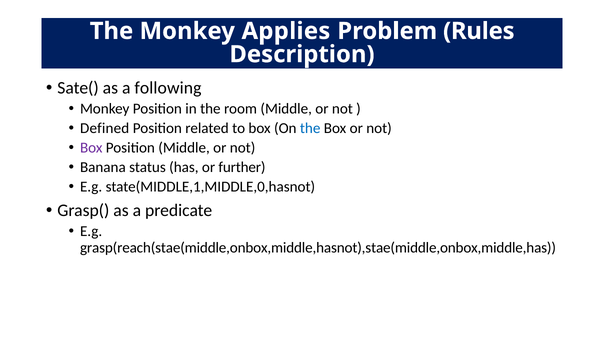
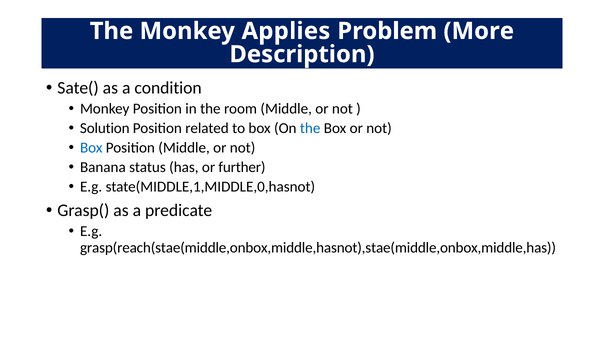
Rules: Rules -> More (479, 31)
following: following -> condition (168, 88)
Defined: Defined -> Solution (105, 128)
Box colour: purple -> blue (91, 148)
